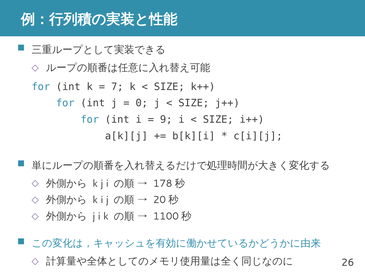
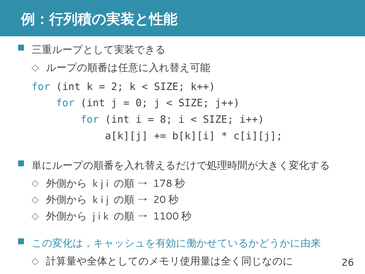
7: 7 -> 2 (117, 87)
9: 9 -> 8 (166, 119)
